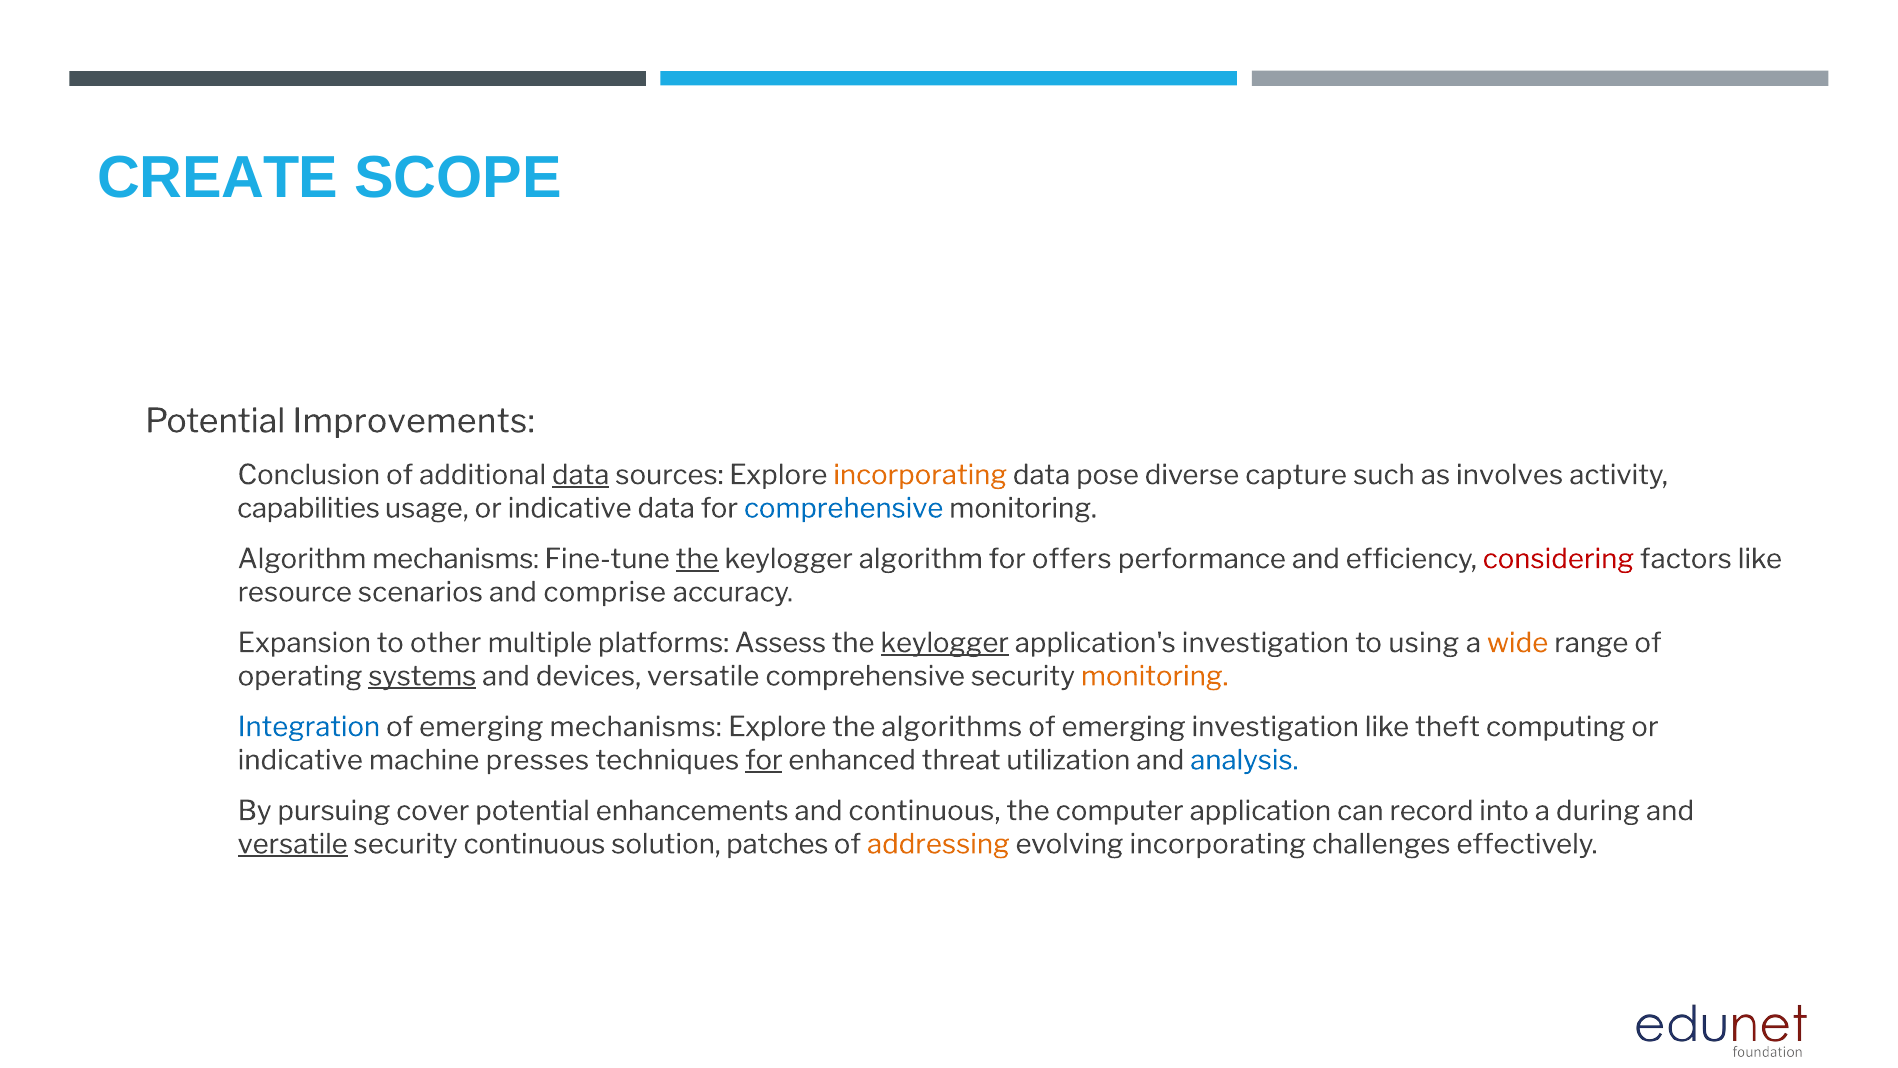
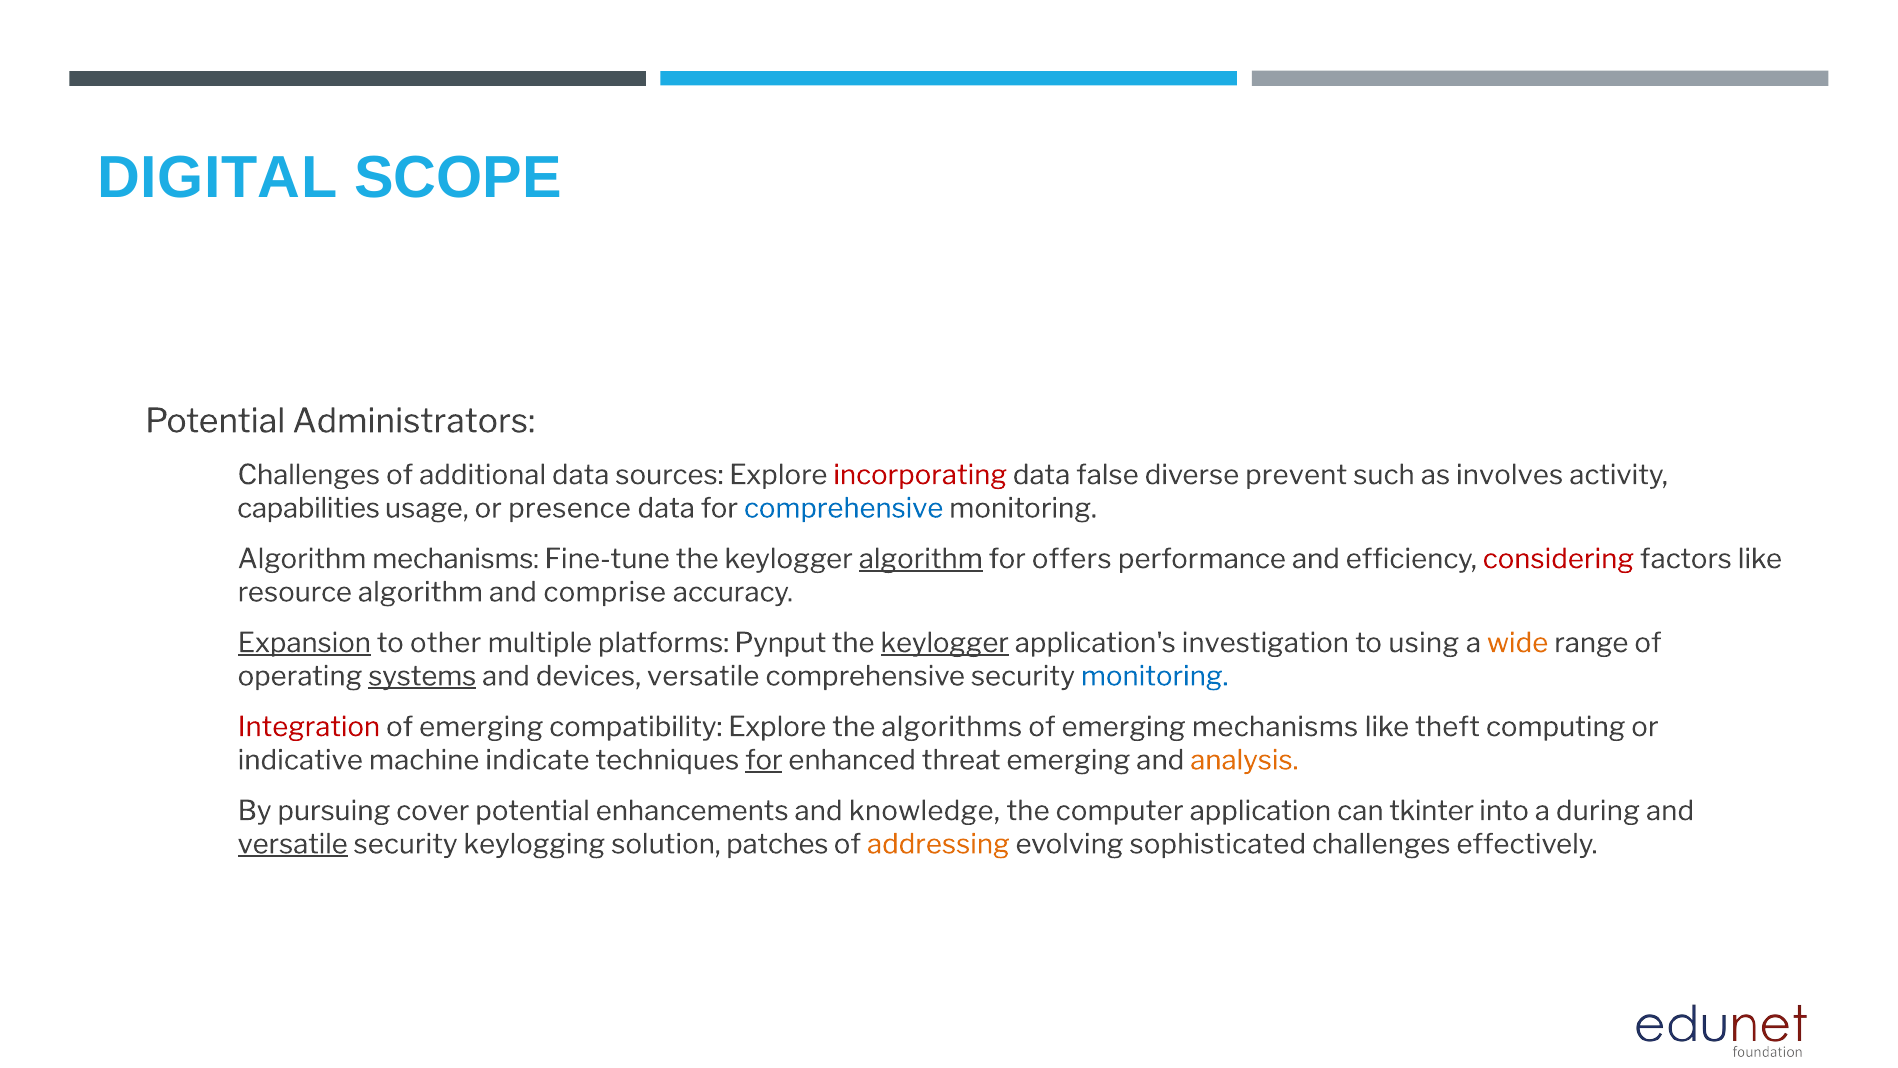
CREATE: CREATE -> DIGITAL (217, 178)
Improvements: Improvements -> Administrators (414, 421)
Conclusion: Conclusion -> Challenges (309, 475)
data underline: present -> none (581, 475)
incorporating colour: orange -> red (920, 475)
pose: pose -> false (1107, 475)
capture: capture -> prevent (1296, 475)
usage or indicative: indicative -> presence (570, 508)
the underline: present -> none (697, 559)
algorithm underline: none -> present (921, 559)
resource scenarios: scenarios -> algorithm (420, 592)
Expansion underline: none -> present (304, 643)
Assess: Assess -> Pynput (780, 643)
monitoring colour: orange -> blue (1155, 676)
Integration colour: blue -> red (309, 727)
emerging mechanisms: mechanisms -> compatibility (636, 727)
emerging investigation: investigation -> mechanisms (1275, 727)
presses: presses -> indicate (537, 760)
threat utilization: utilization -> emerging (1068, 760)
analysis colour: blue -> orange (1244, 760)
and continuous: continuous -> knowledge (924, 811)
record: record -> tkinter (1432, 811)
security continuous: continuous -> keylogging (534, 844)
evolving incorporating: incorporating -> sophisticated (1218, 844)
